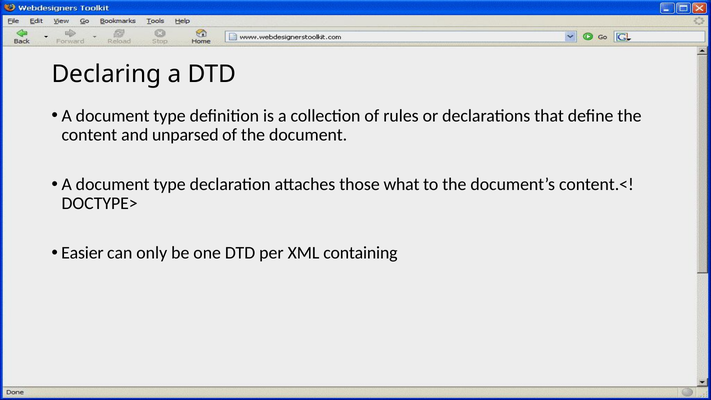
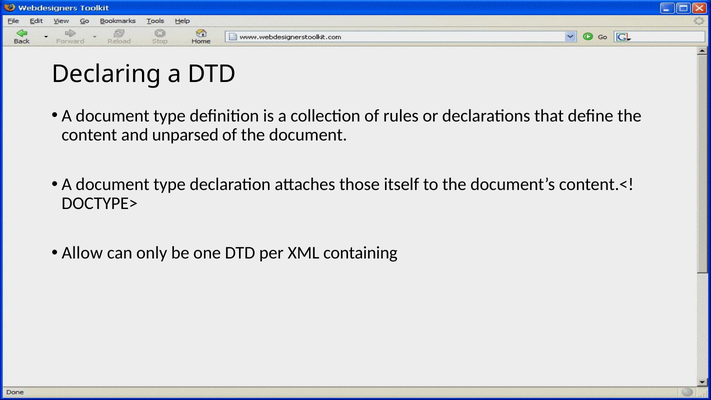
what: what -> itself (401, 184)
Easier: Easier -> Allow (82, 253)
